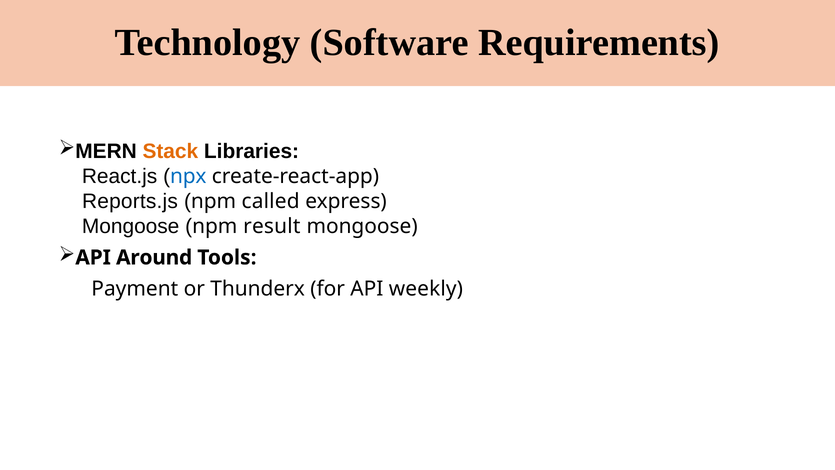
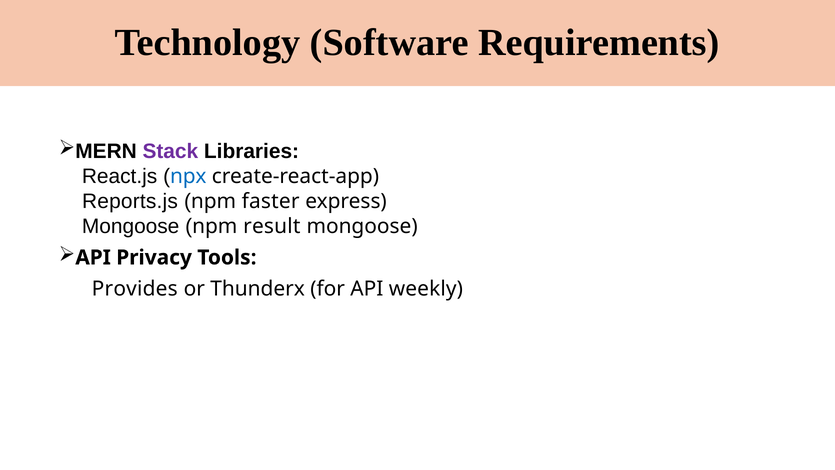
Stack colour: orange -> purple (170, 151)
called: called -> faster (271, 201)
Around: Around -> Privacy (154, 257)
Payment: Payment -> Provides (135, 289)
